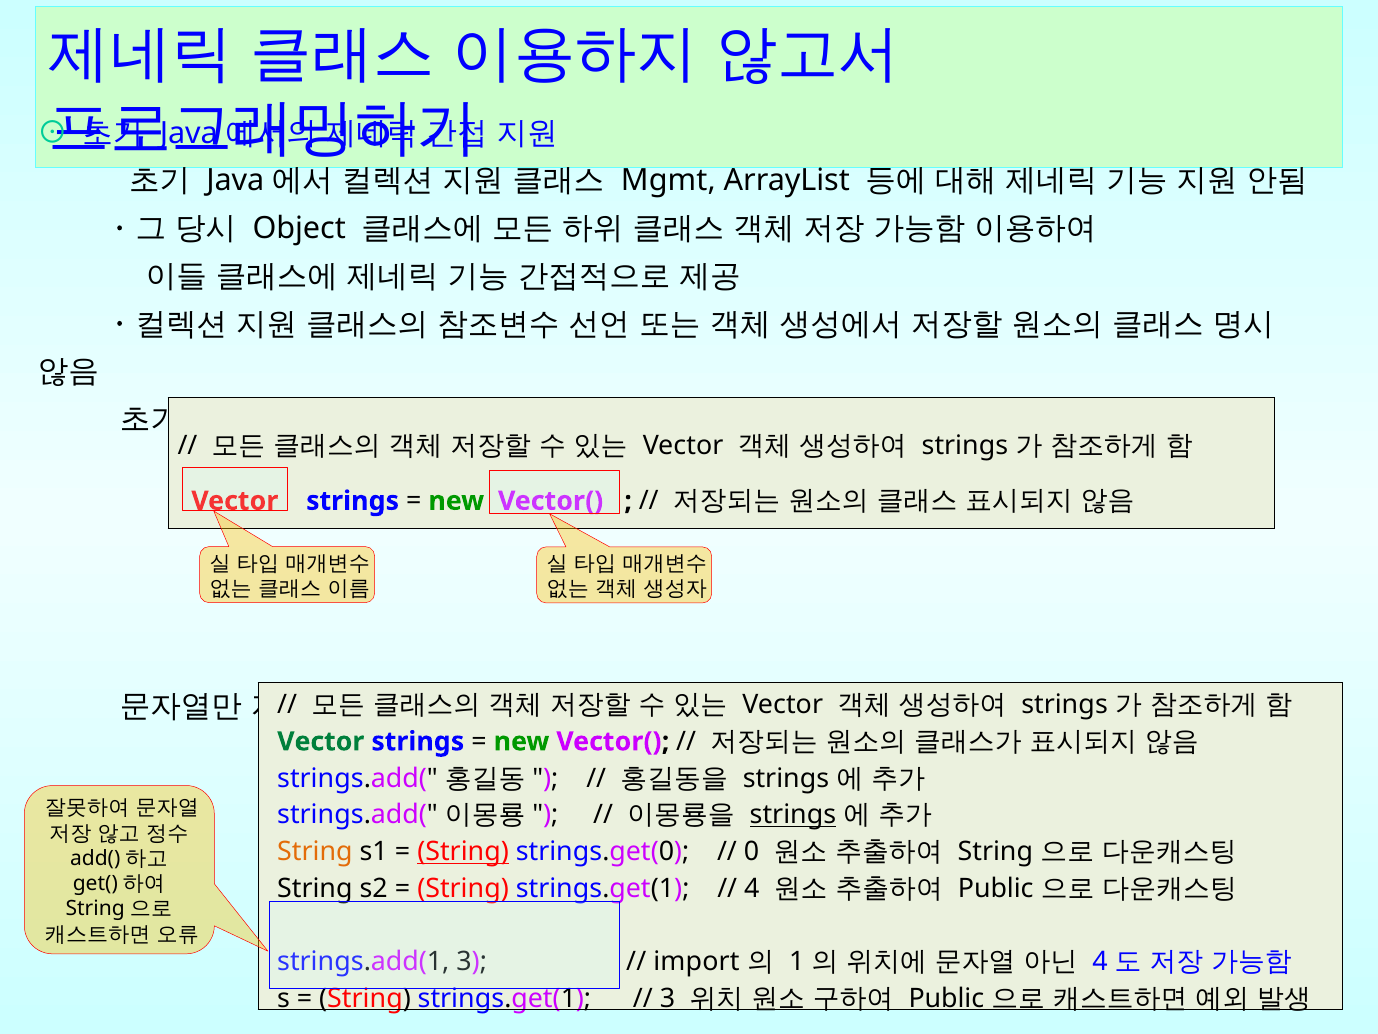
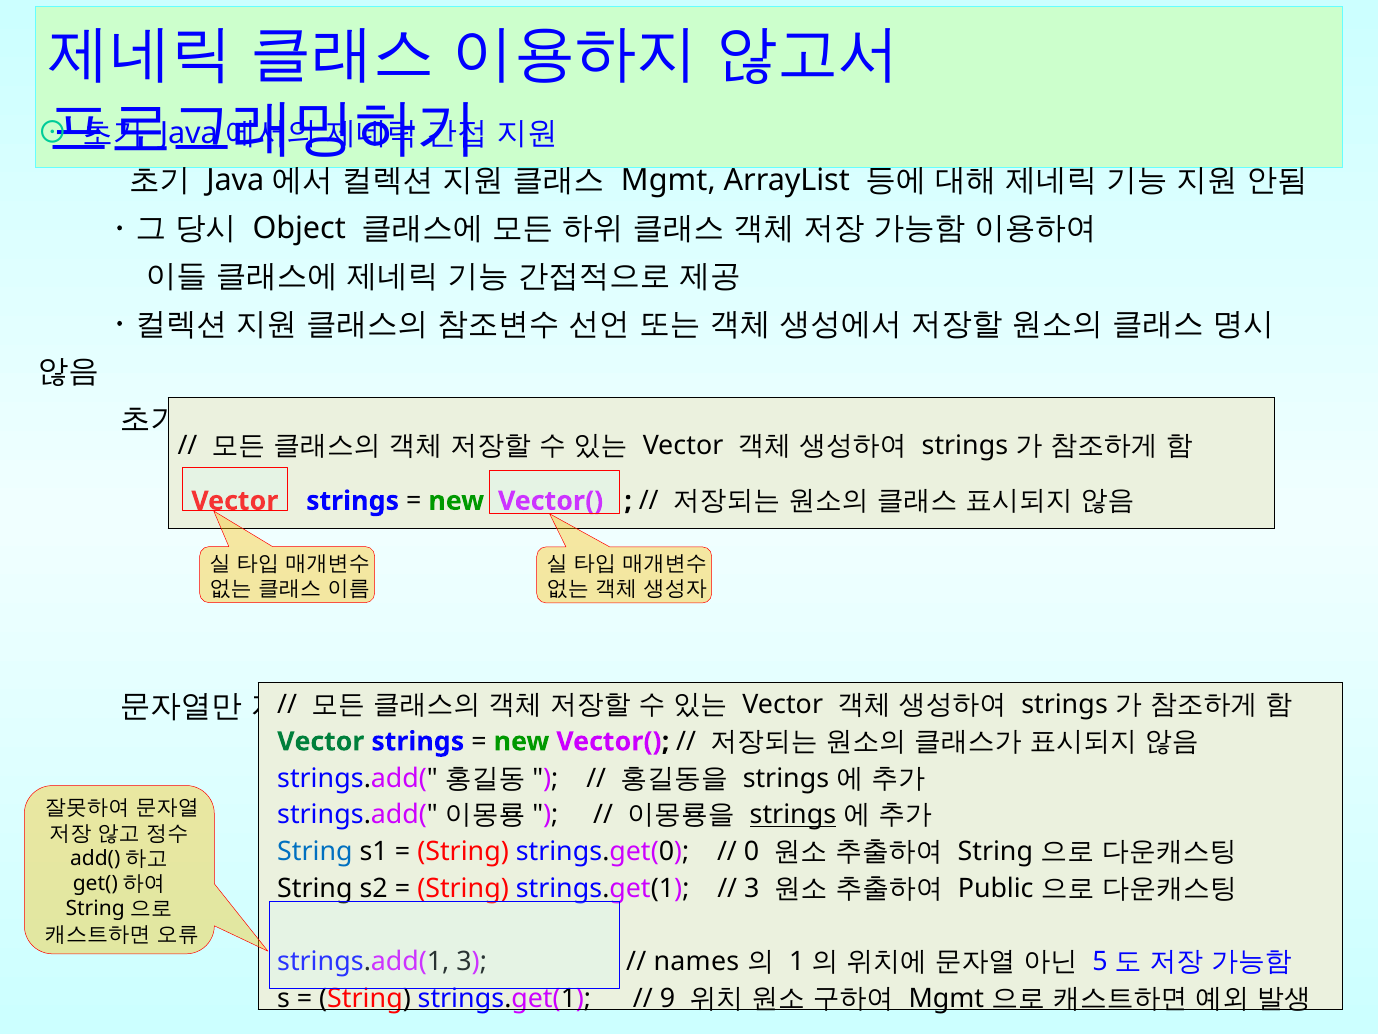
String colour: orange -> blue (315, 851)
String underline: present -> none (463, 851)
4: 4 -> 3 (752, 888)
import: import -> names (696, 961)
4: 4 -> 5 (1100, 961)
3: 3 -> 9 (668, 998)
Public: Public -> Mgmt (946, 998)
